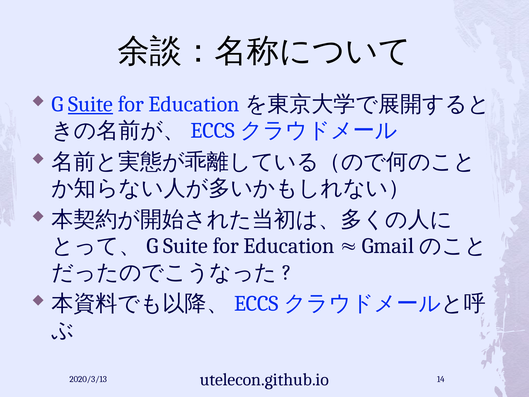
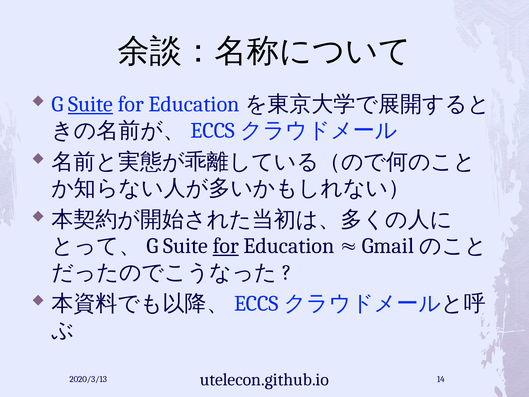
for underline: none -> present (226, 246)
